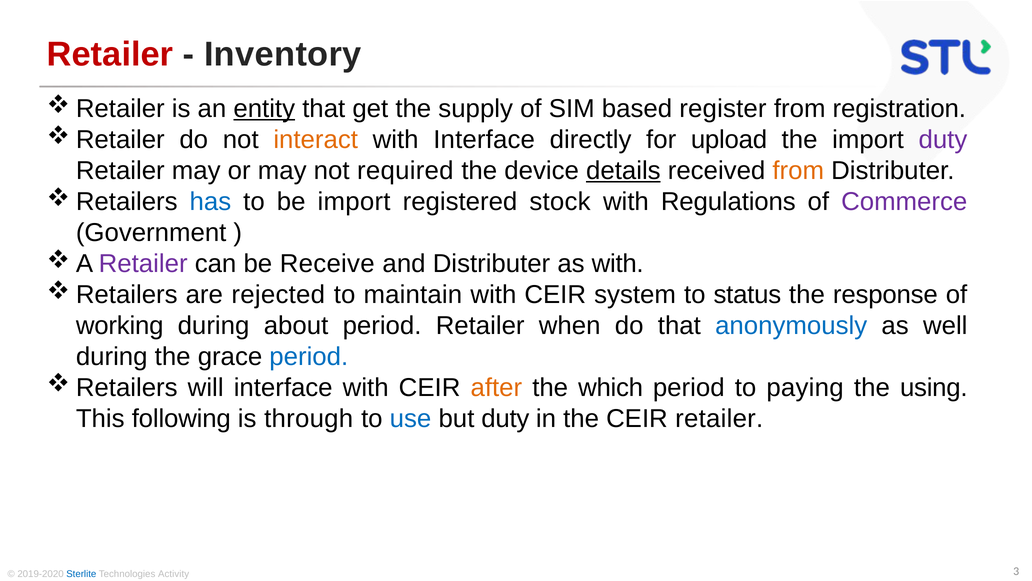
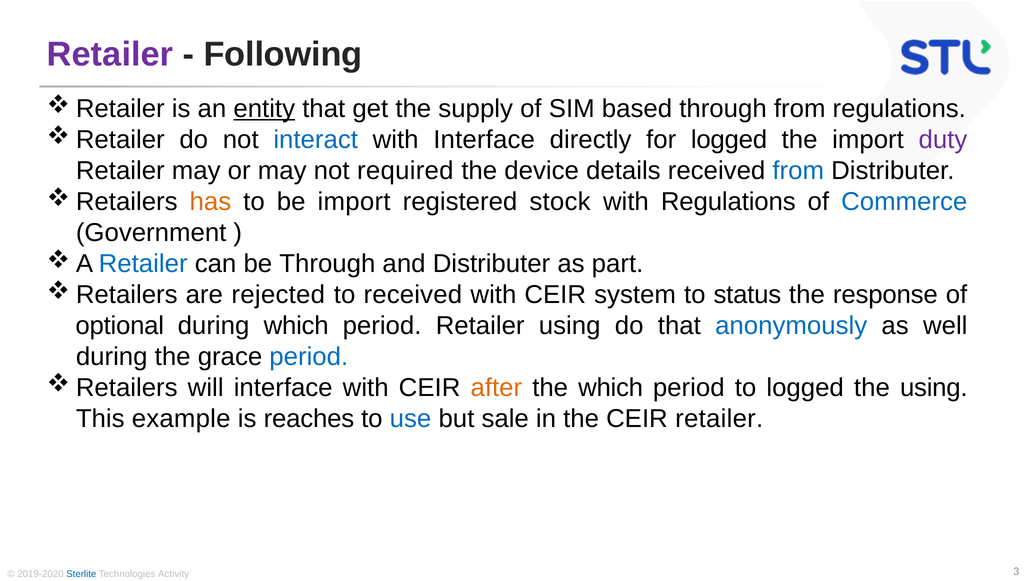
Retailer colour: red -> purple (110, 54)
Inventory: Inventory -> Following (283, 54)
based register: register -> through (723, 109)
from registration: registration -> regulations (899, 109)
interact colour: orange -> blue (316, 140)
for upload: upload -> logged (729, 140)
details underline: present -> none (623, 171)
from colour: orange -> blue (798, 171)
has colour: blue -> orange (210, 202)
Commerce colour: purple -> blue (904, 202)
Retailer colour: purple -> blue (143, 263)
be Receive: Receive -> Through (327, 263)
as with: with -> part (618, 263)
to maintain: maintain -> received (413, 294)
working: working -> optional (120, 325)
during about: about -> which (296, 325)
Retailer when: when -> using (570, 325)
to paying: paying -> logged (805, 387)
following: following -> example (181, 418)
through: through -> reaches (309, 418)
but duty: duty -> sale (505, 418)
